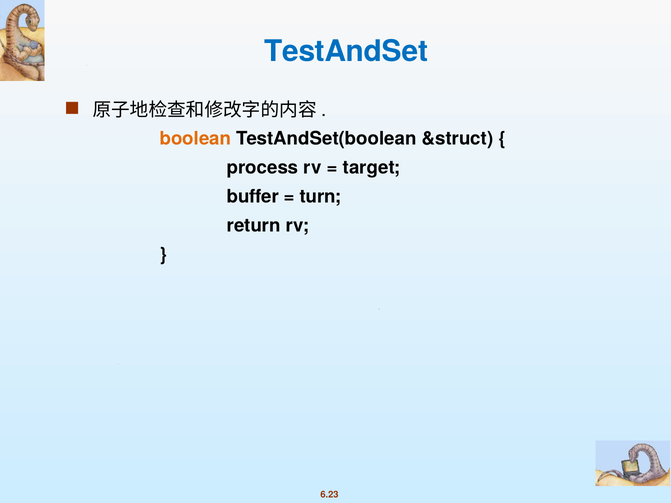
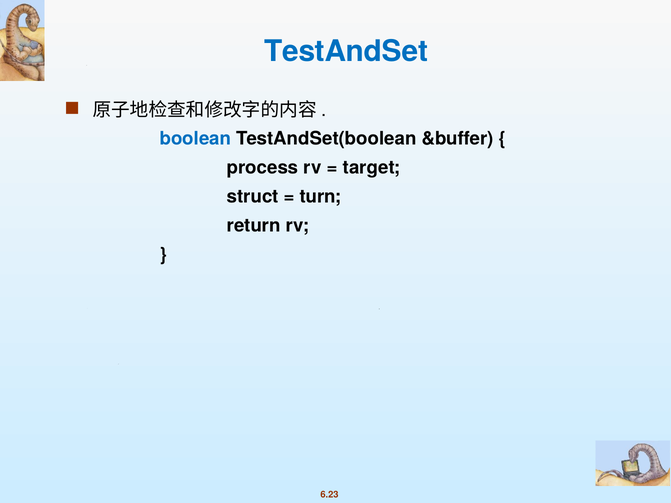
boolean colour: orange -> blue (195, 139)
&struct: &struct -> &buffer (458, 139)
buffer: buffer -> struct (253, 197)
